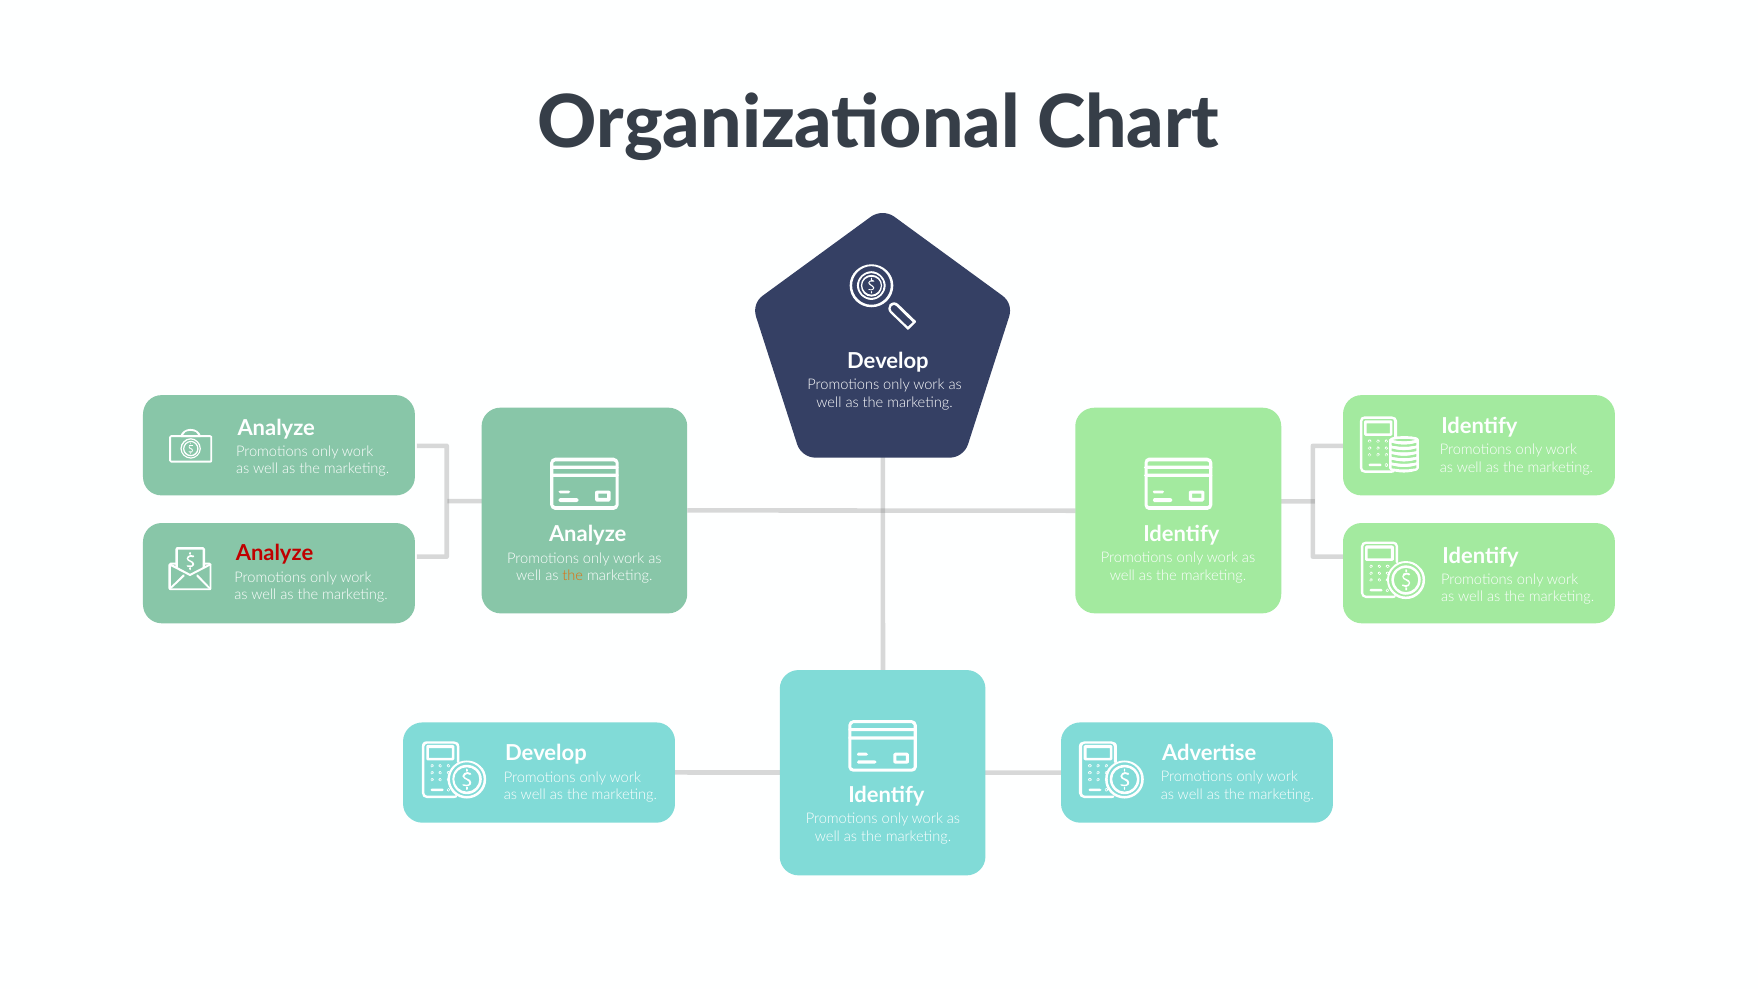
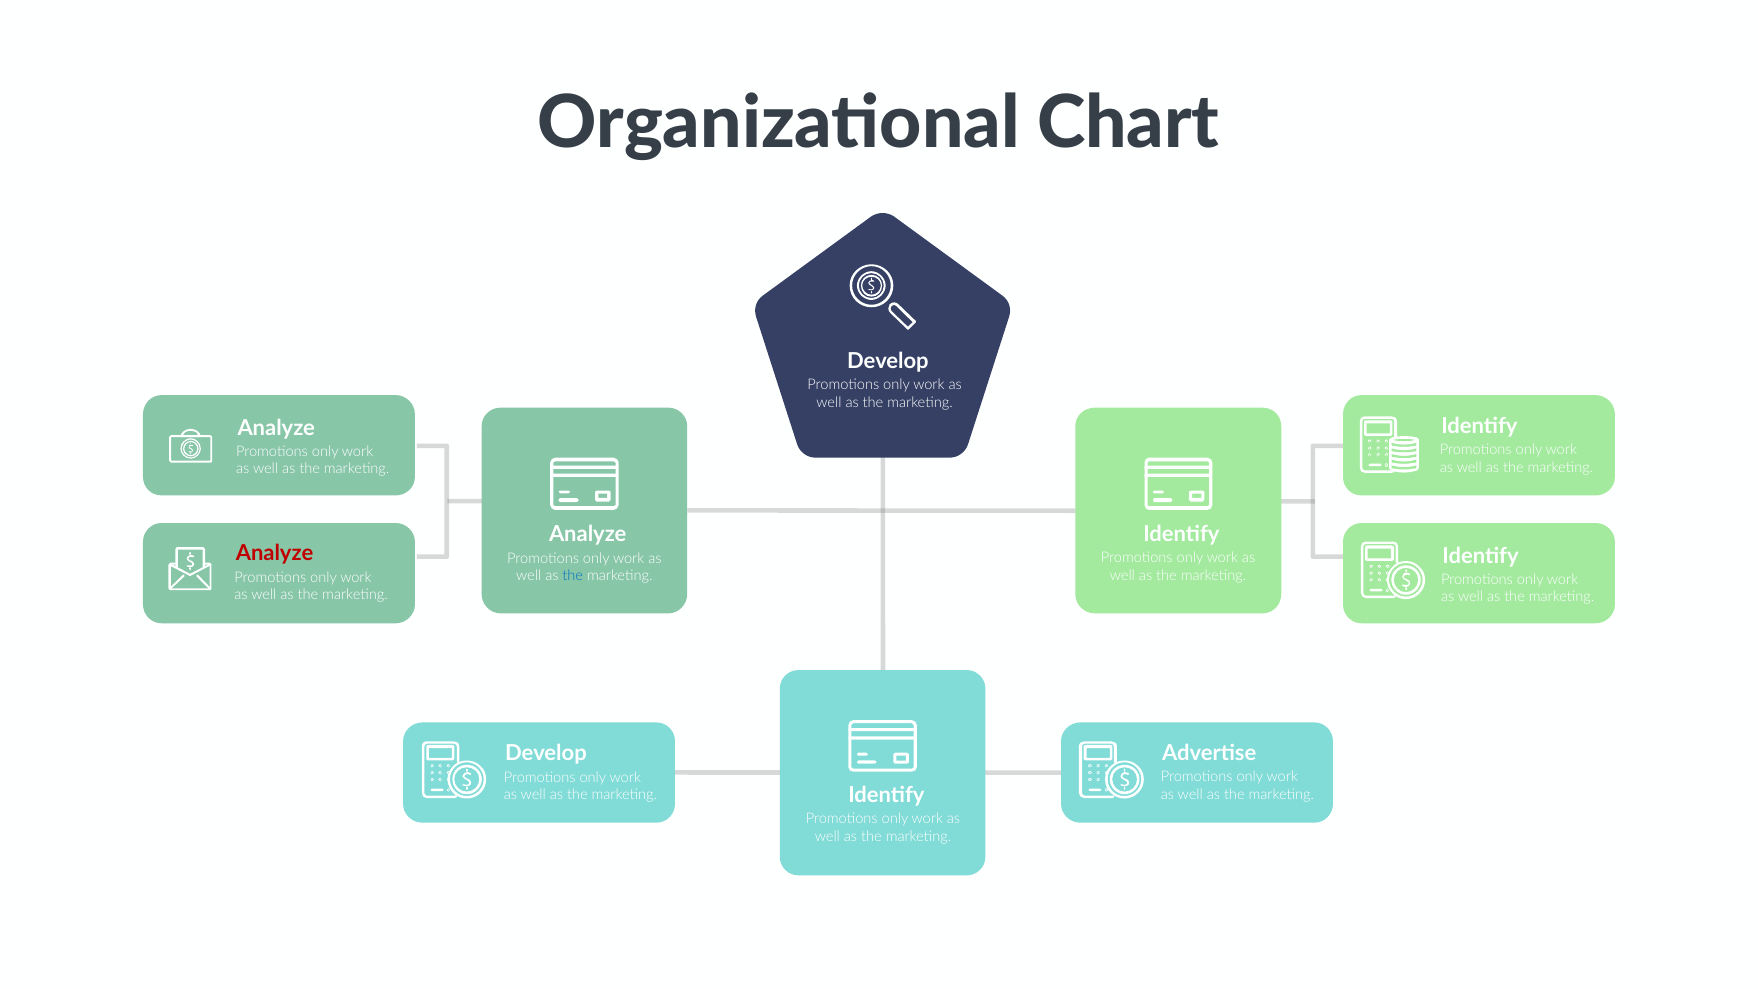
the colour: orange -> blue (573, 576)
